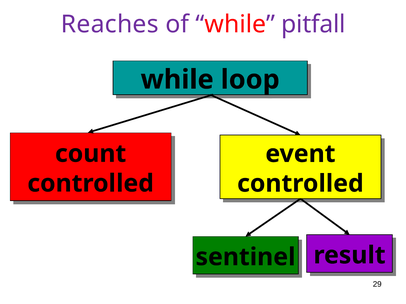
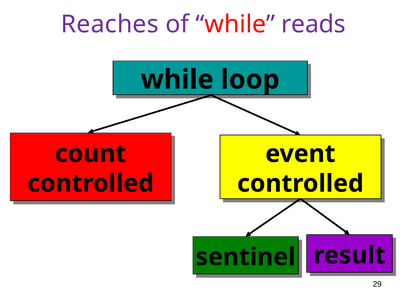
pitfall: pitfall -> reads (313, 24)
